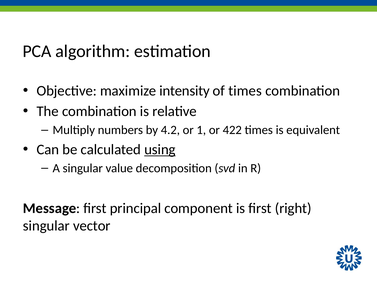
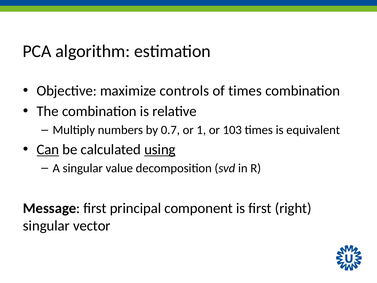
intensity: intensity -> controls (184, 91)
4.2: 4.2 -> 0.7 (170, 130)
422: 422 -> 103 (232, 130)
Can underline: none -> present (48, 149)
